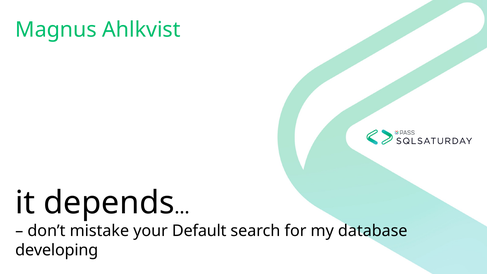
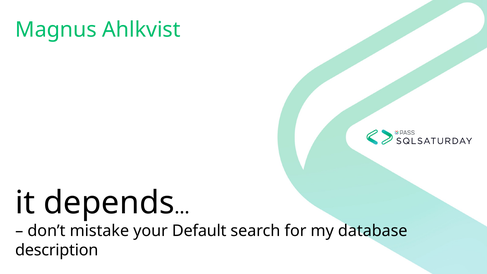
developing: developing -> description (57, 250)
